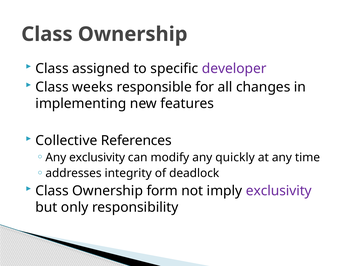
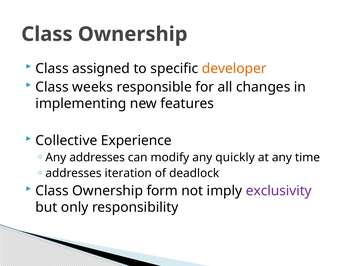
developer colour: purple -> orange (234, 69)
References: References -> Experience (136, 141)
Any exclusivity: exclusivity -> addresses (97, 158)
integrity: integrity -> iteration (128, 173)
